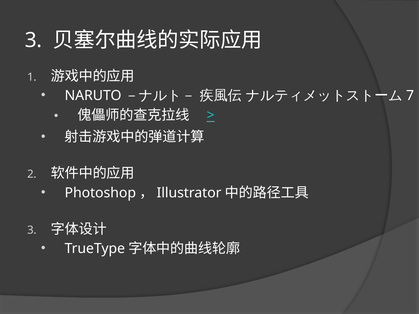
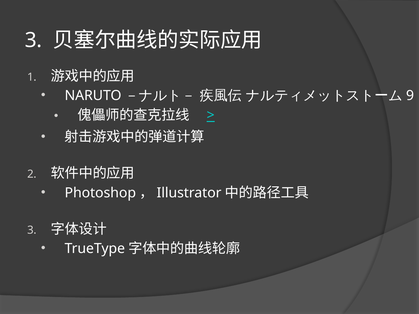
7: 7 -> 9 (410, 96)
